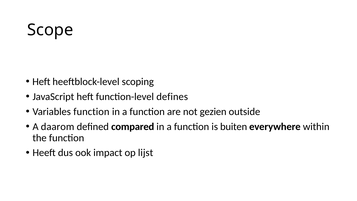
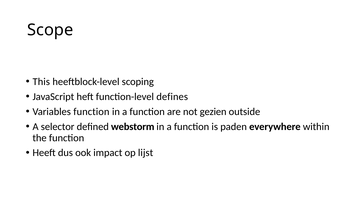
Heft: Heft -> This (41, 82)
daarom: daarom -> selector (58, 126)
compared: compared -> webstorm (133, 126)
buiten: buiten -> paden (234, 126)
